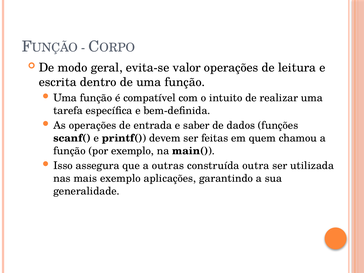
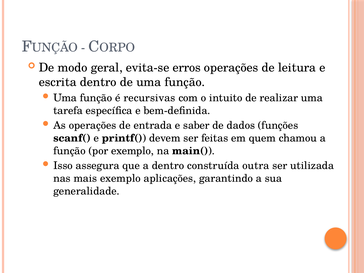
valor: valor -> erros (187, 68)
compatível: compatível -> recursivas (149, 98)
a outras: outras -> dentro (168, 166)
